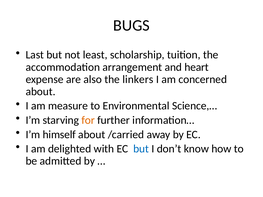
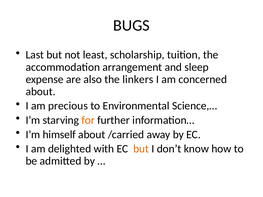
heart: heart -> sleep (197, 67)
measure: measure -> precious (68, 106)
but colour: blue -> orange (141, 149)
